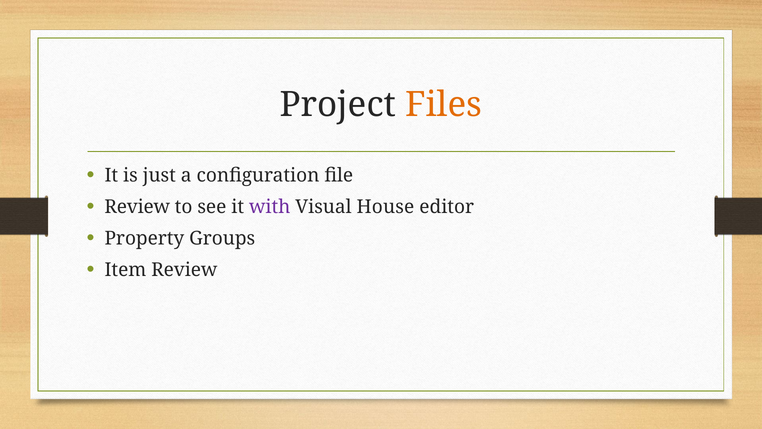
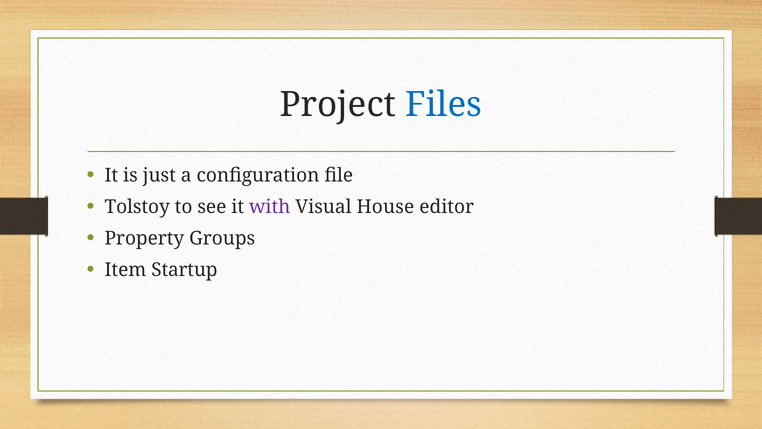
Files colour: orange -> blue (444, 105)
Review: Review -> Tolstoy (137, 207)
Item Review: Review -> Startup (184, 270)
